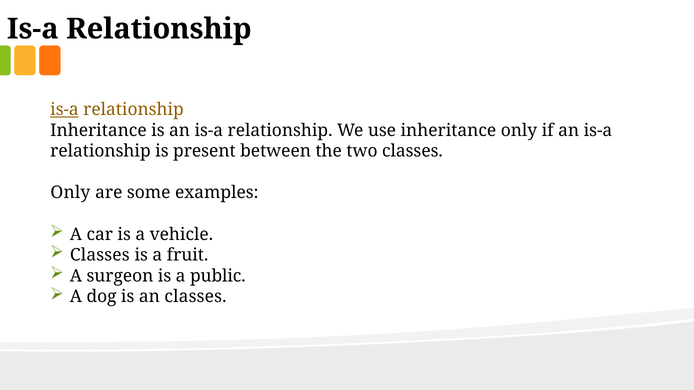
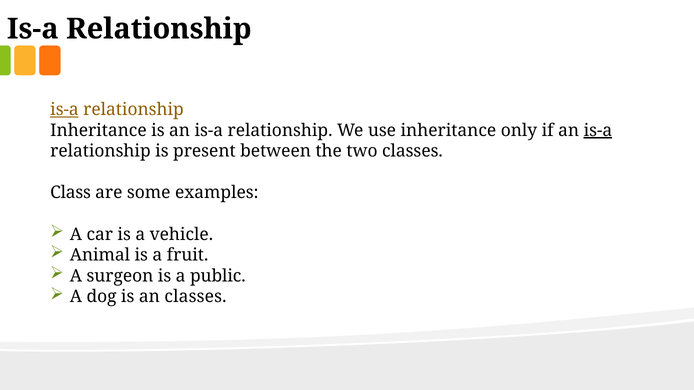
is-a underline: none -> present (598, 130)
Only: Only -> Class (71, 193)
Classes: Classes -> Animal (100, 255)
